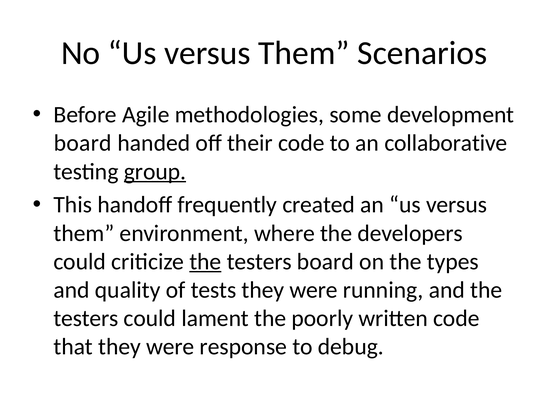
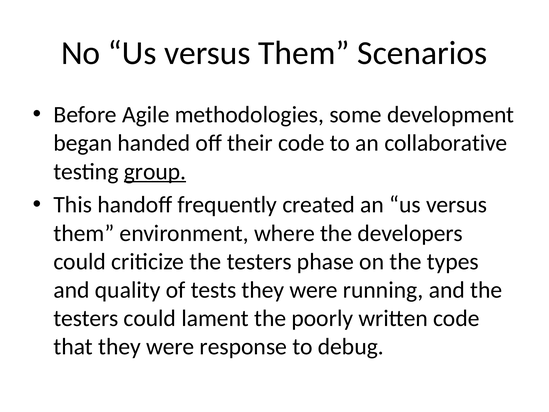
board: board -> began (83, 143)
the underline: present -> none (205, 261)
testers board: board -> phase (325, 261)
